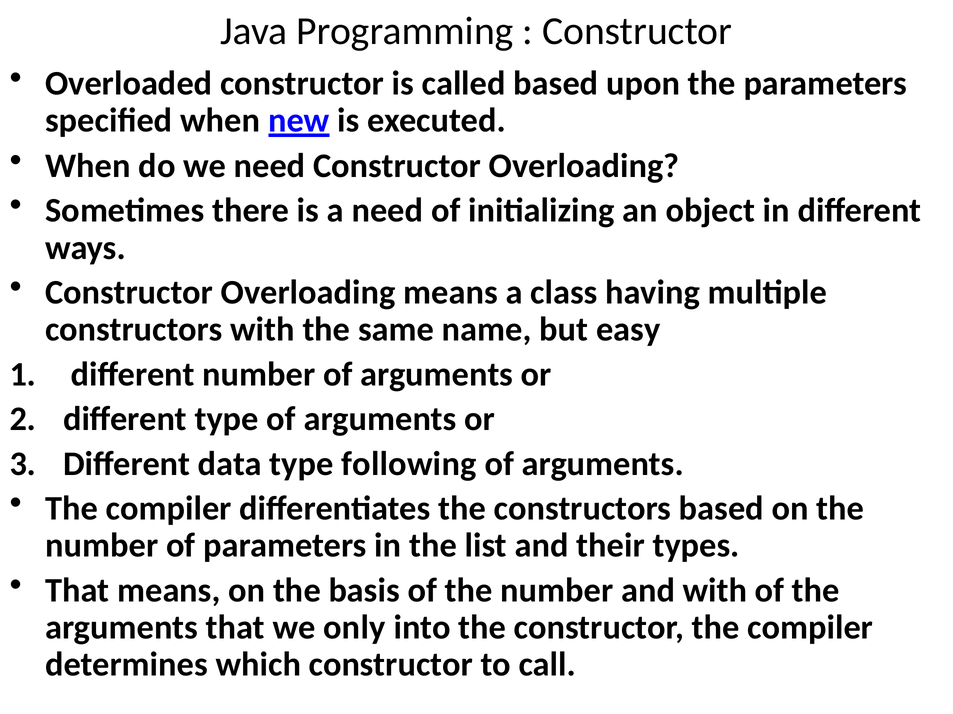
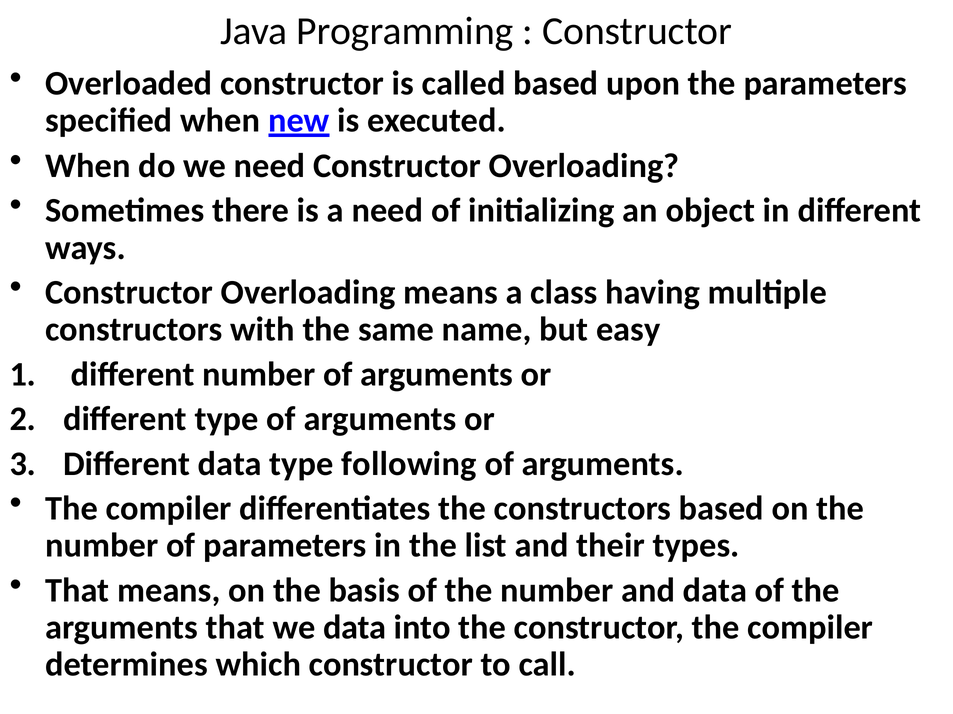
and with: with -> data (715, 591)
we only: only -> data (355, 628)
